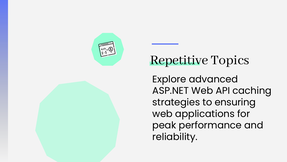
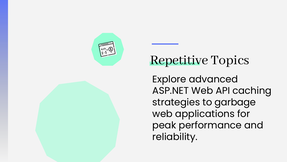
ensuring: ensuring -> garbage (235, 102)
